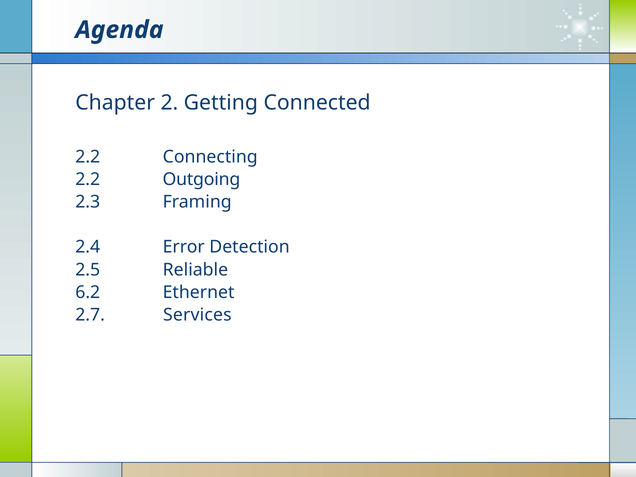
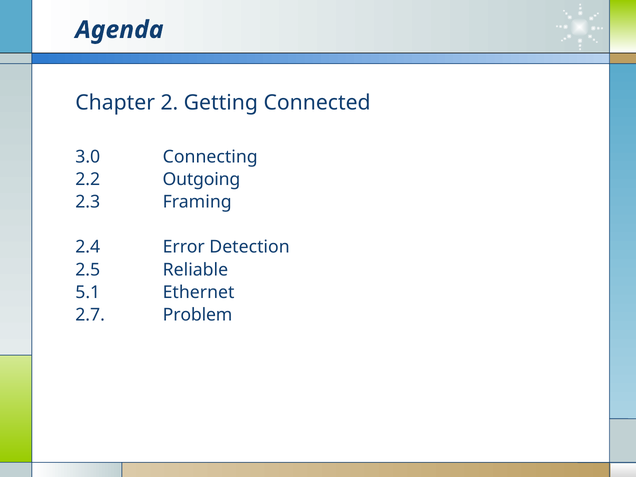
2.2: 2.2 -> 3.0 (88, 157)
6.2: 6.2 -> 5.1 (88, 292)
Services: Services -> Problem (198, 315)
